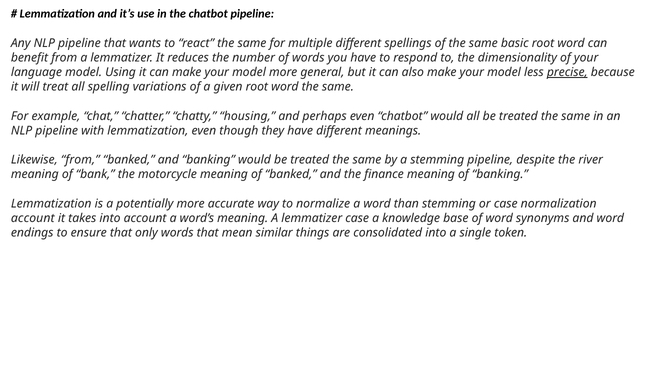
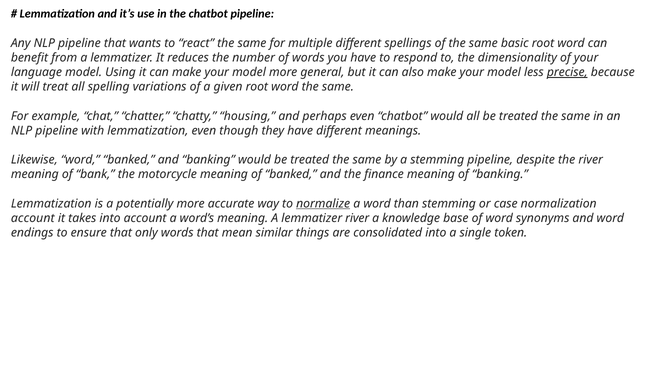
Likewise from: from -> word (80, 160)
normalize underline: none -> present (323, 204)
lemmatizer case: case -> river (357, 218)
